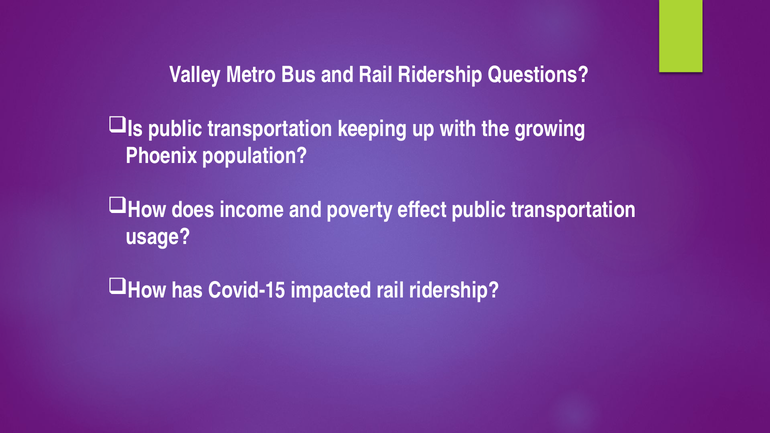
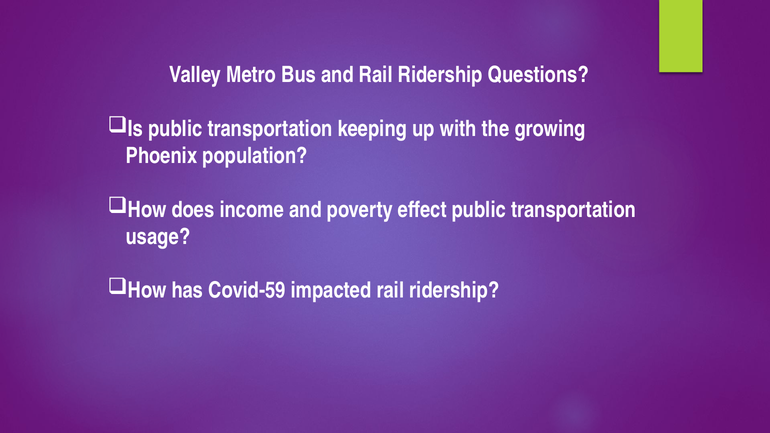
Covid-15: Covid-15 -> Covid-59 (247, 291)
